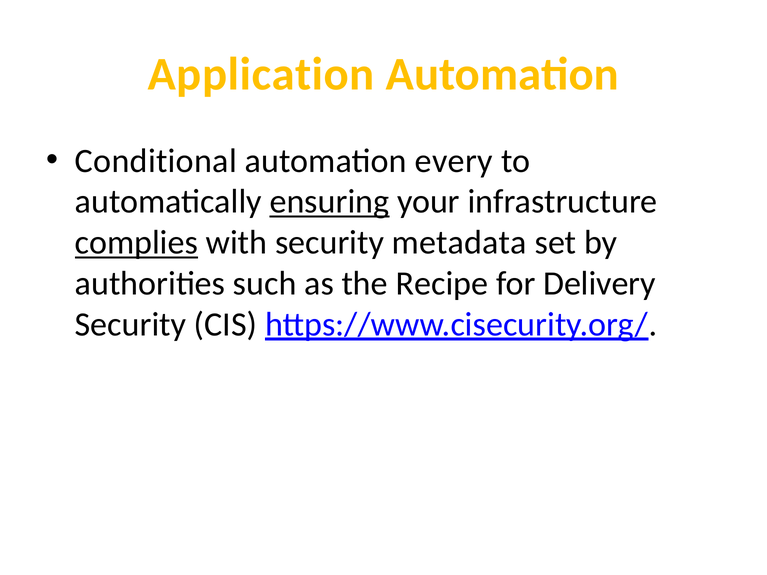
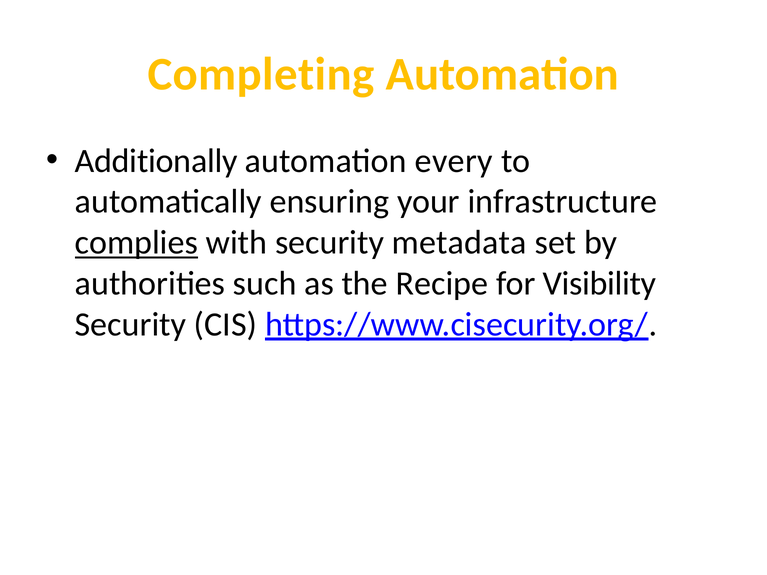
Application: Application -> Completing (261, 74)
Conditional: Conditional -> Additionally (156, 161)
ensuring underline: present -> none (329, 202)
Delivery: Delivery -> Visibility (599, 284)
